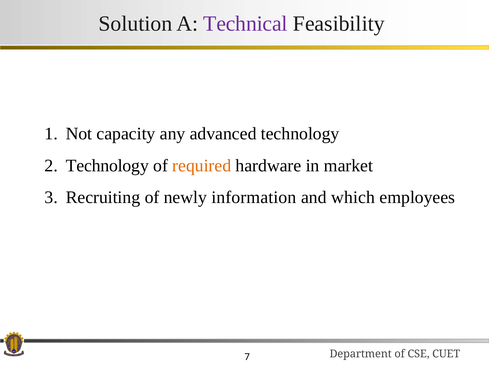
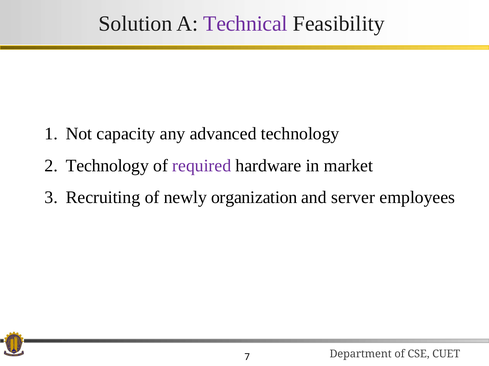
required colour: orange -> purple (202, 166)
information: information -> organization (254, 198)
which: which -> server (353, 198)
